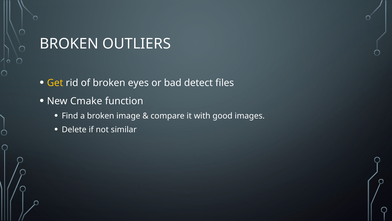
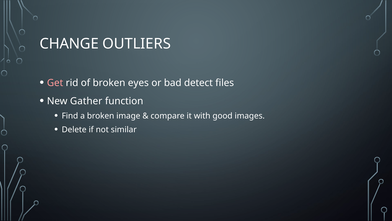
BROKEN: BROKEN -> CHANGE (69, 44)
Get colour: yellow -> pink (55, 83)
Cmake: Cmake -> Gather (86, 101)
